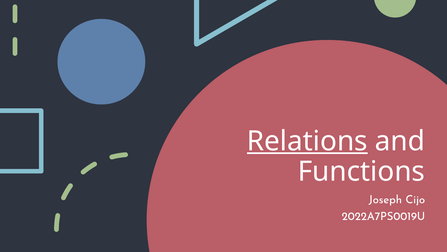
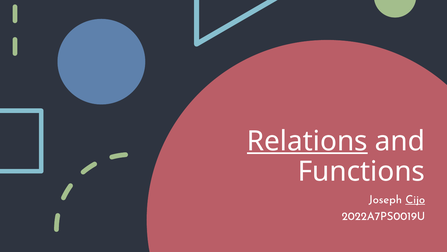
Cijo underline: none -> present (415, 199)
